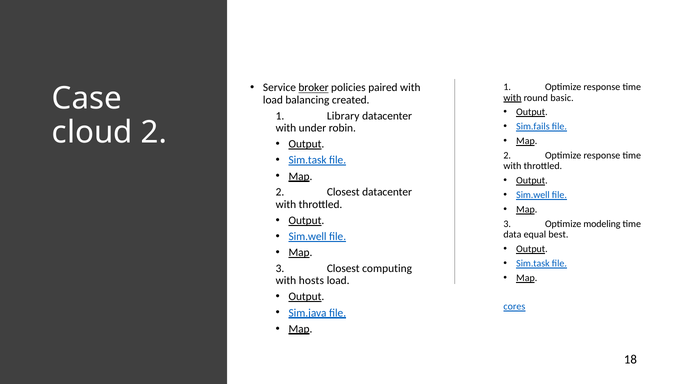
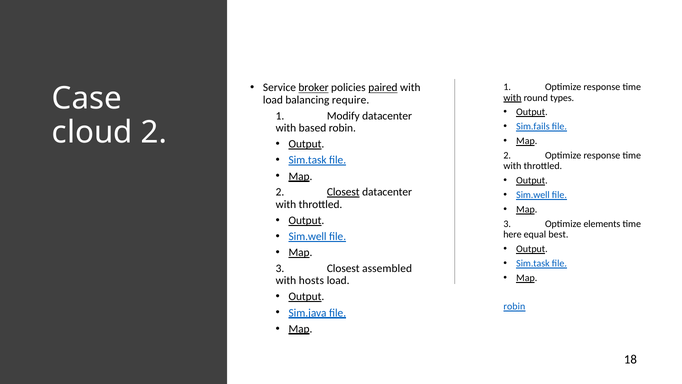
paired underline: none -> present (383, 88)
basic: basic -> types (562, 98)
created: created -> require (351, 100)
Library: Library -> Modify (343, 116)
under: under -> based (312, 128)
Closest underline: none -> present (343, 192)
modeling: modeling -> elements (602, 224)
data: data -> here (512, 234)
computing: computing -> assembled (387, 268)
cores: cores -> robin (514, 306)
